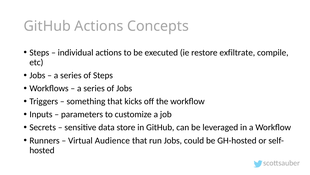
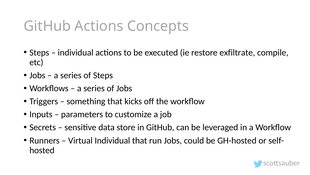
Virtual Audience: Audience -> Individual (112, 140)
